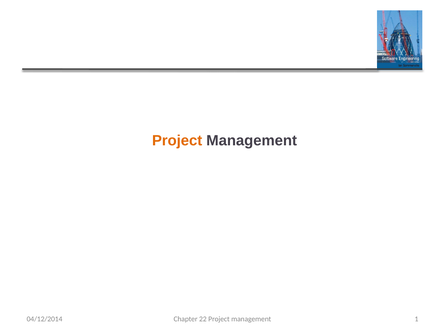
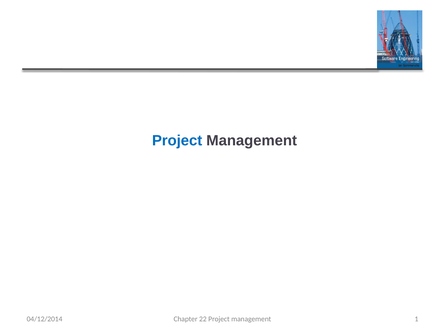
Project colour: orange -> blue (177, 140)
